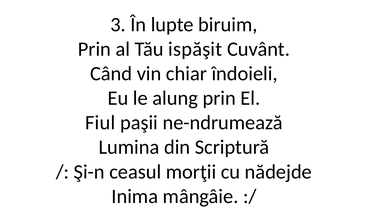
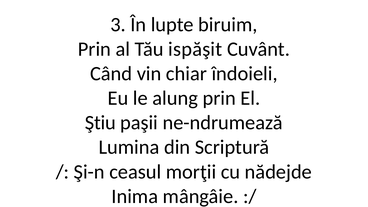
Fiul: Fiul -> Ştiu (100, 123)
